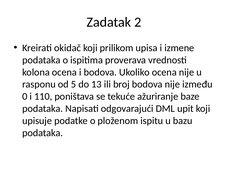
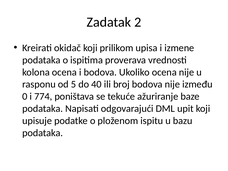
13: 13 -> 40 (96, 84)
110: 110 -> 774 (43, 96)
